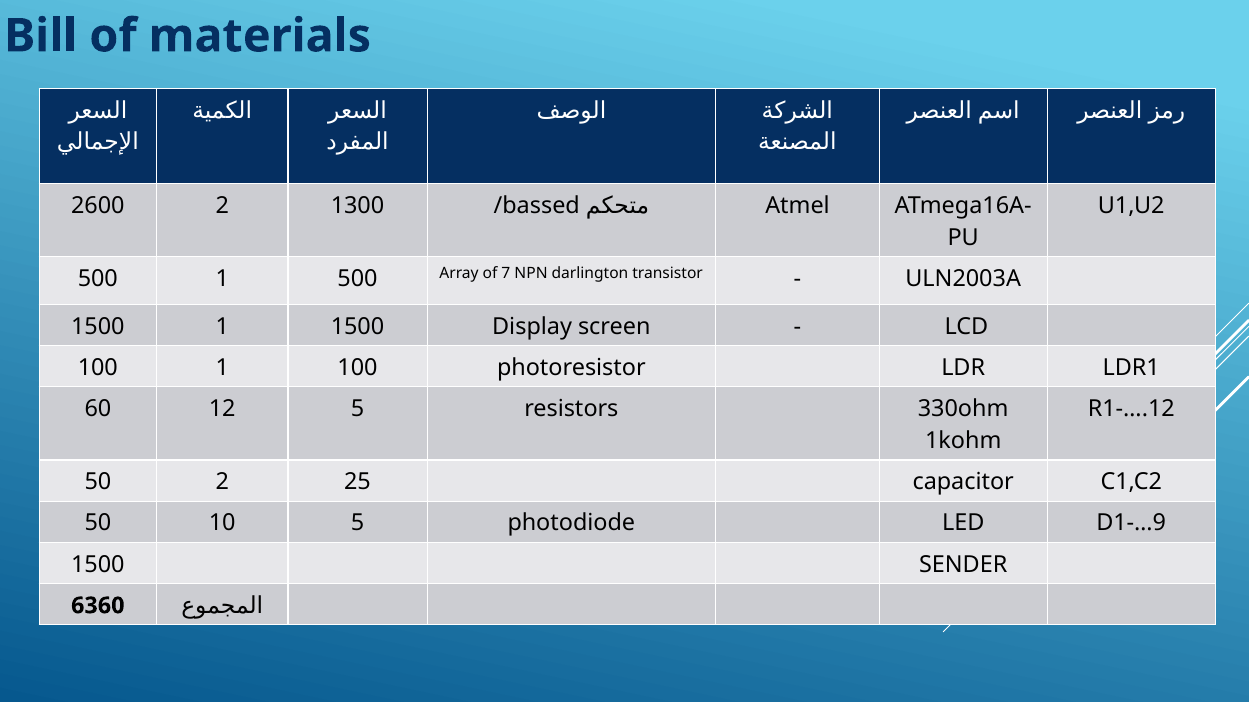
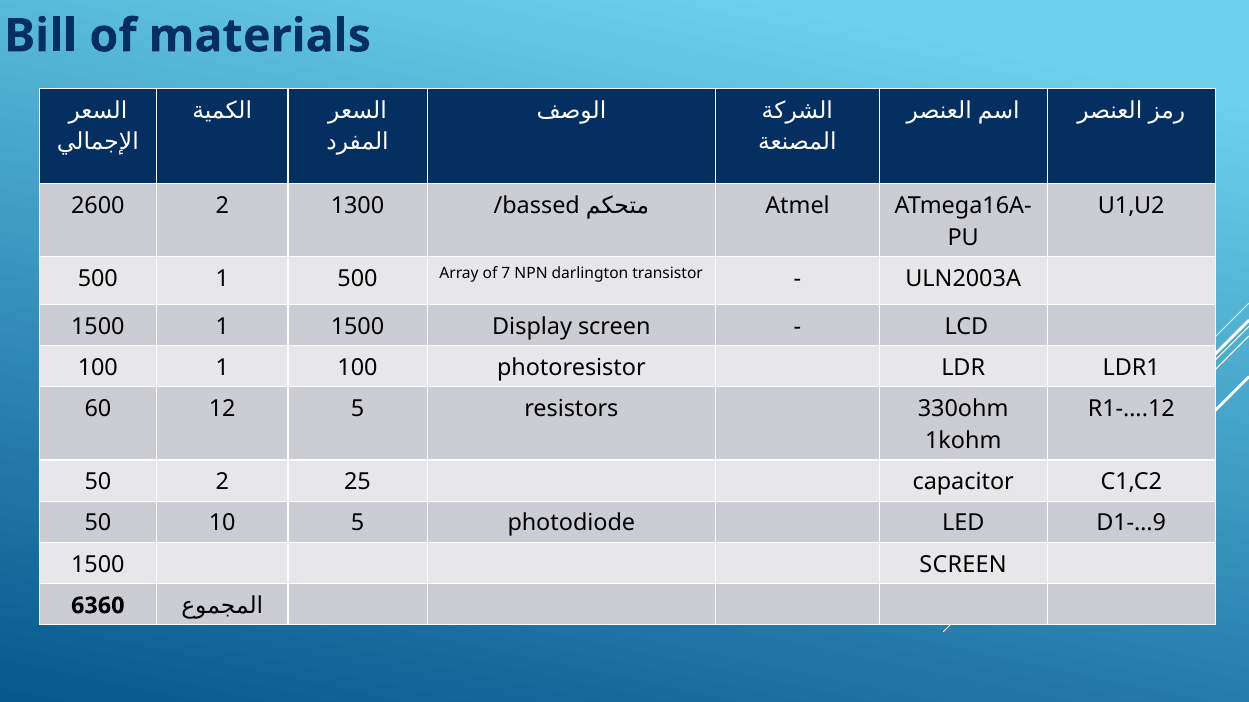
1500 SENDER: SENDER -> SCREEN (963, 565)
